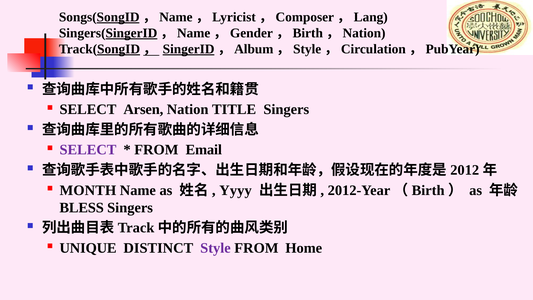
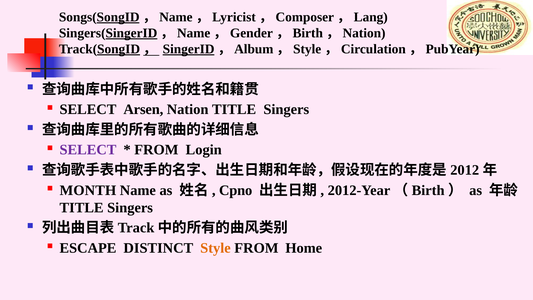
Email: Email -> Login (204, 150)
Yyyy: Yyyy -> Cpno (236, 190)
BLESS: BLESS -> TITLE (82, 207)
UNIQUE: UNIQUE -> ESCAPE (88, 248)
Style colour: purple -> orange (215, 248)
